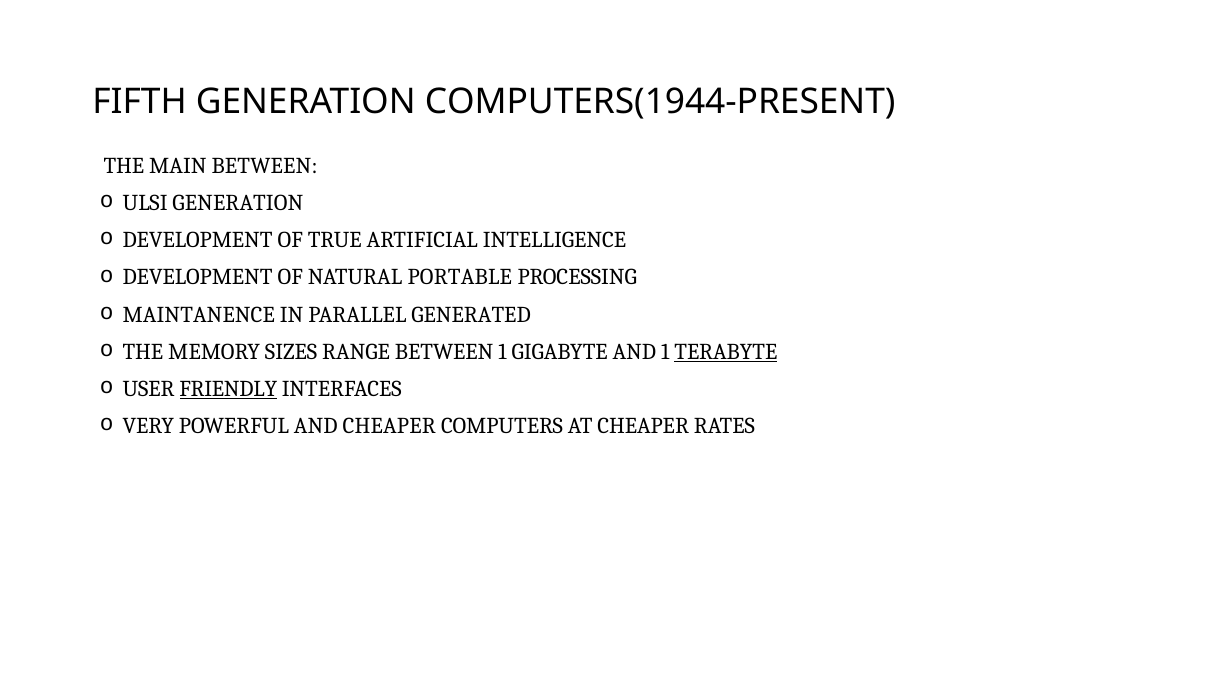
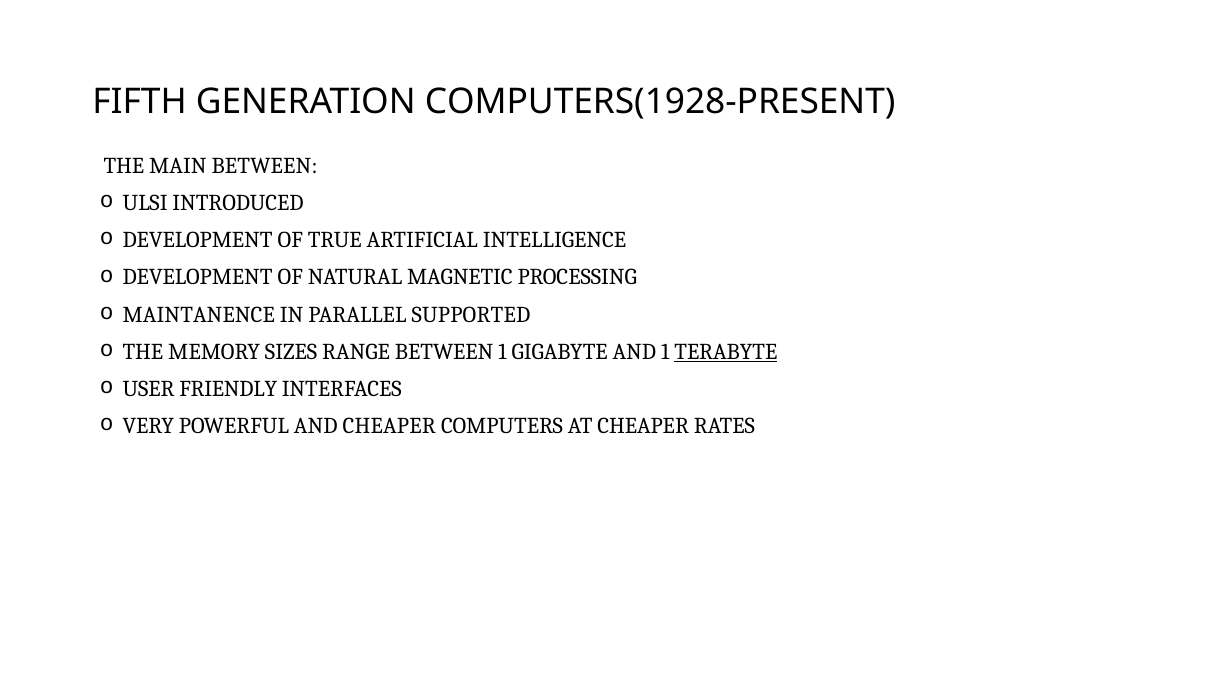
COMPUTERS(1944-PRESENT: COMPUTERS(1944-PRESENT -> COMPUTERS(1928-PRESENT (660, 102)
ULSI GENERATION: GENERATION -> INTRODUCED (238, 203)
PORTABLE: PORTABLE -> MAGNETIC (460, 277)
GENERATED: GENERATED -> SUPPORTED (471, 314)
FRIENDLY underline: present -> none (228, 389)
